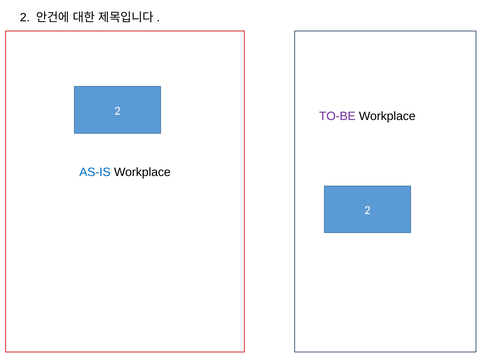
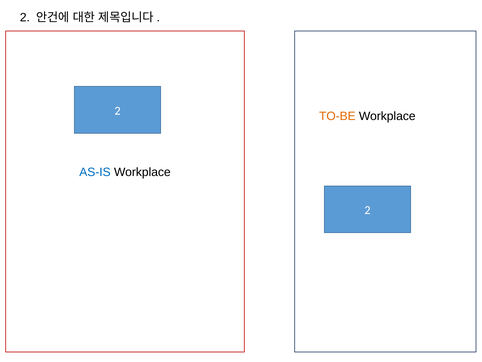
TO-BE colour: purple -> orange (337, 116)
